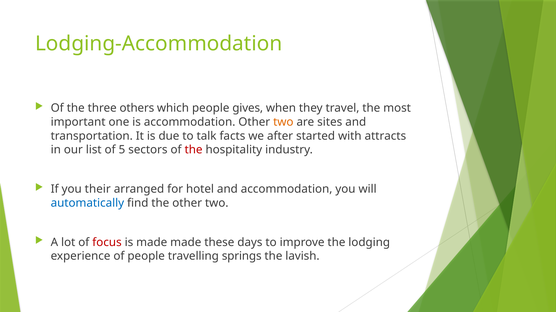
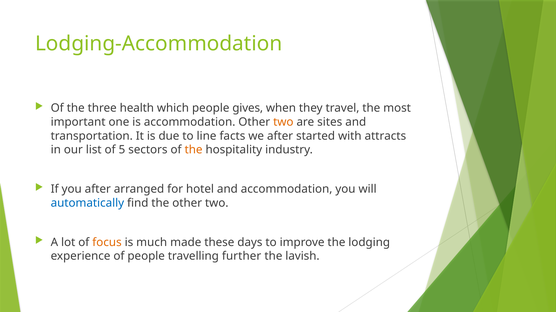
others: others -> health (137, 108)
talk: talk -> line (207, 136)
the colour: red -> orange (194, 150)
you their: their -> after (98, 190)
focus colour: red -> orange (107, 243)
is made: made -> much (152, 243)
springs: springs -> further (242, 257)
